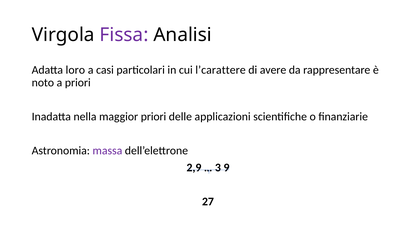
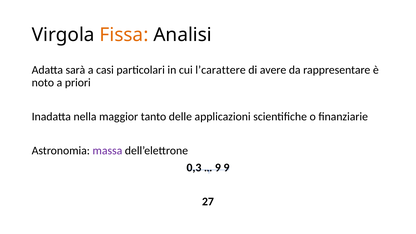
Fissa colour: purple -> orange (124, 35)
loro: loro -> sarà (75, 70)
maggior priori: priori -> tanto (153, 117)
2,9: 2,9 -> 0,3 (194, 168)
3: 3 -> 9 (218, 168)
